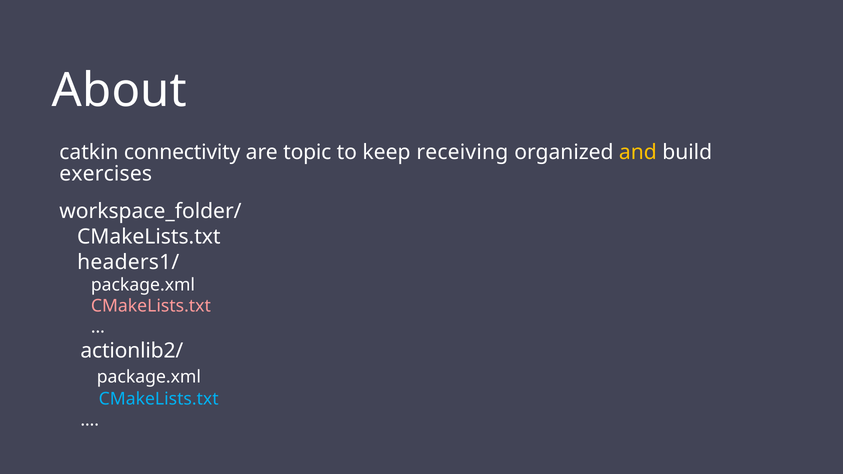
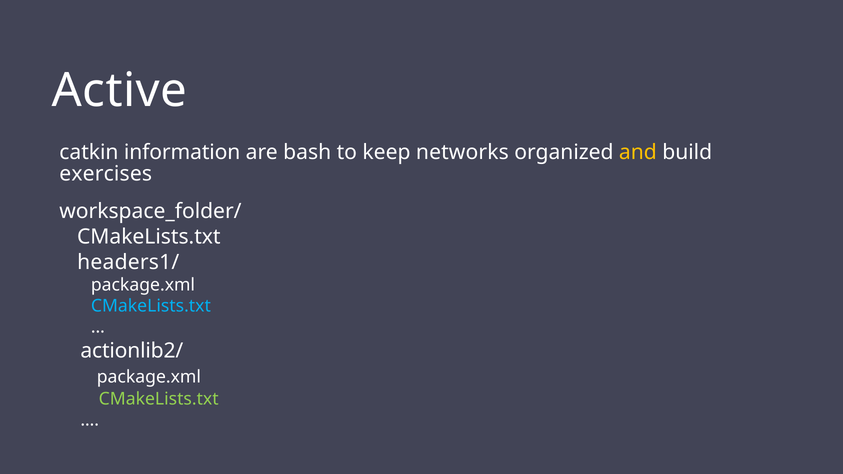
About: About -> Active (119, 91)
connectivity: connectivity -> information (182, 152)
topic: topic -> bash (307, 152)
receiving: receiving -> networks (462, 152)
CMakeLists.txt colour: pink -> light blue (151, 306)
CMakeLists.txt colour: light blue -> light green (159, 399)
